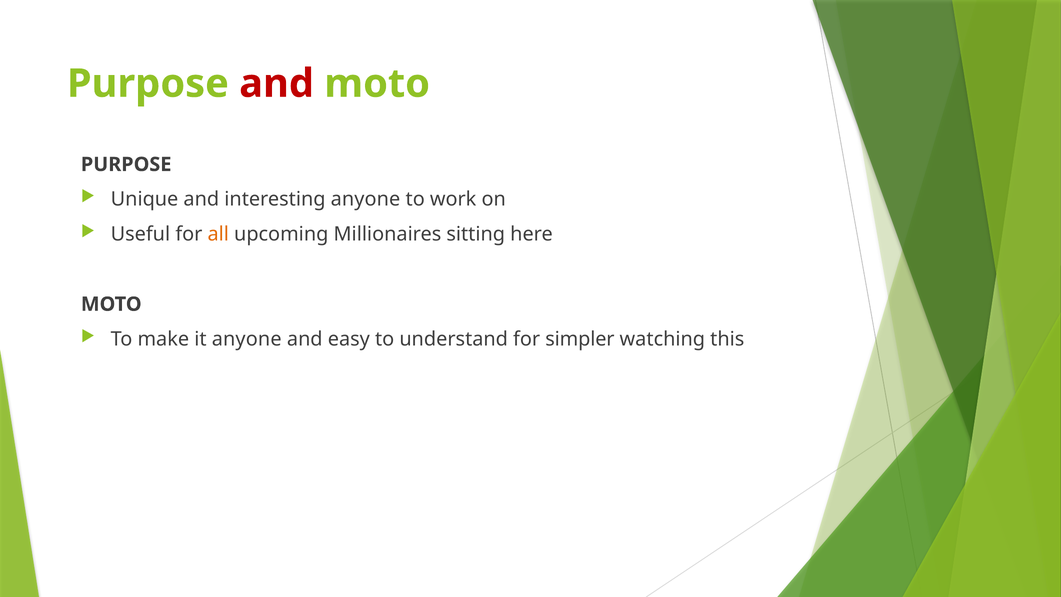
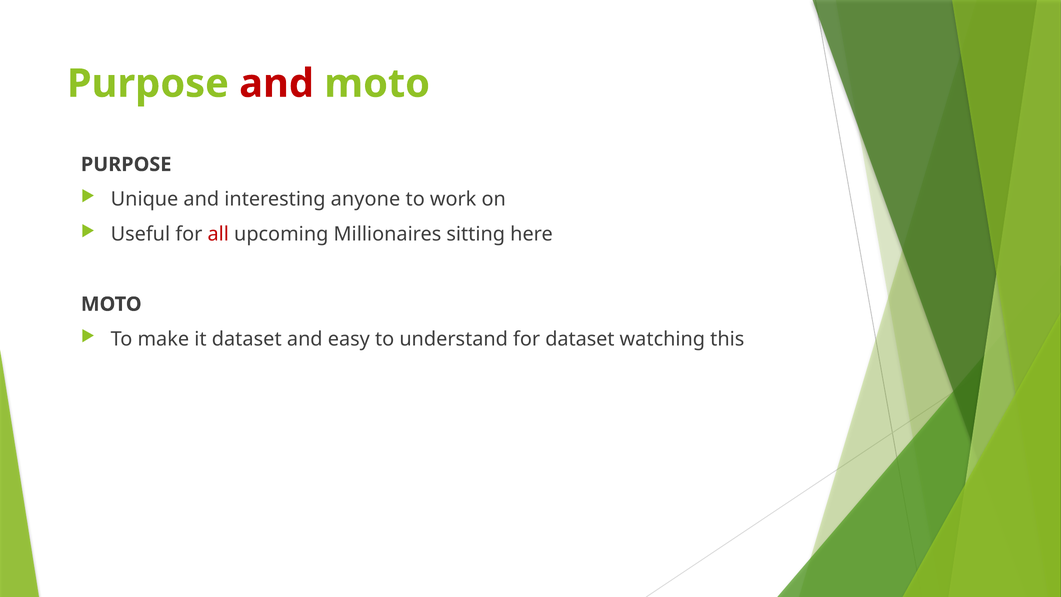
all colour: orange -> red (218, 234)
it anyone: anyone -> dataset (247, 339)
for simpler: simpler -> dataset (580, 339)
